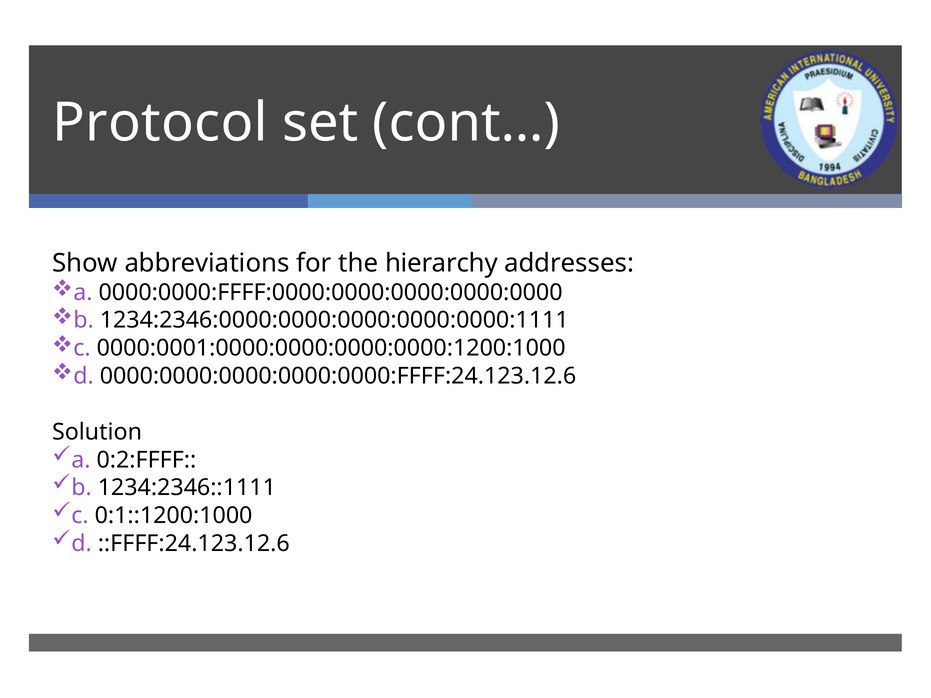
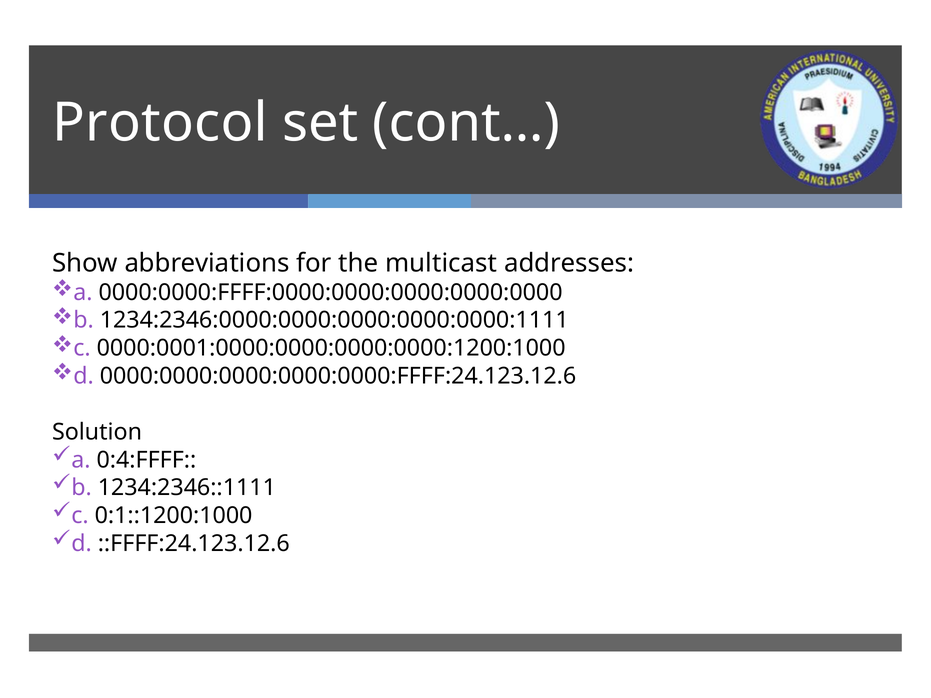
hierarchy: hierarchy -> multicast (441, 263)
0:2:FFFF: 0:2:FFFF -> 0:4:FFFF (146, 460)
